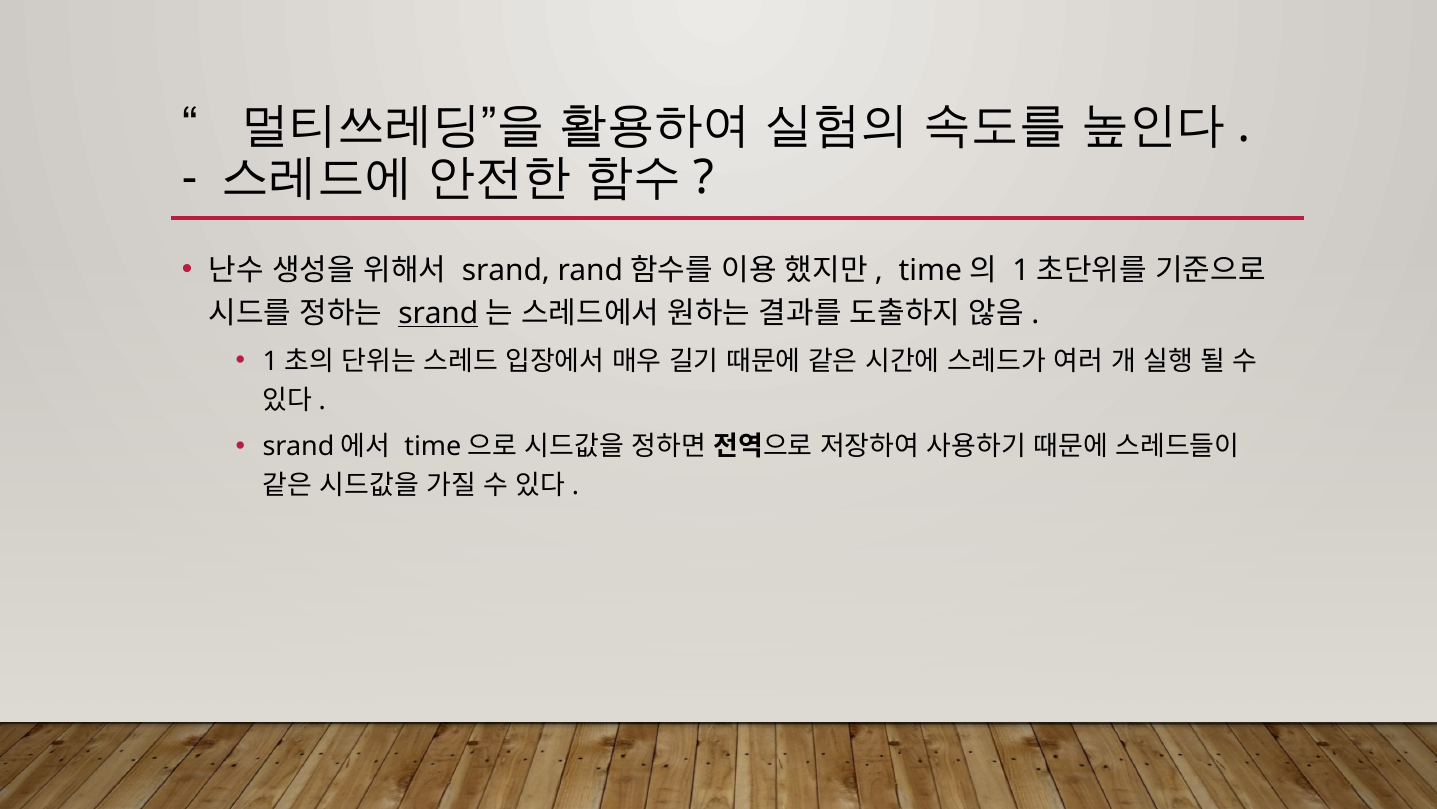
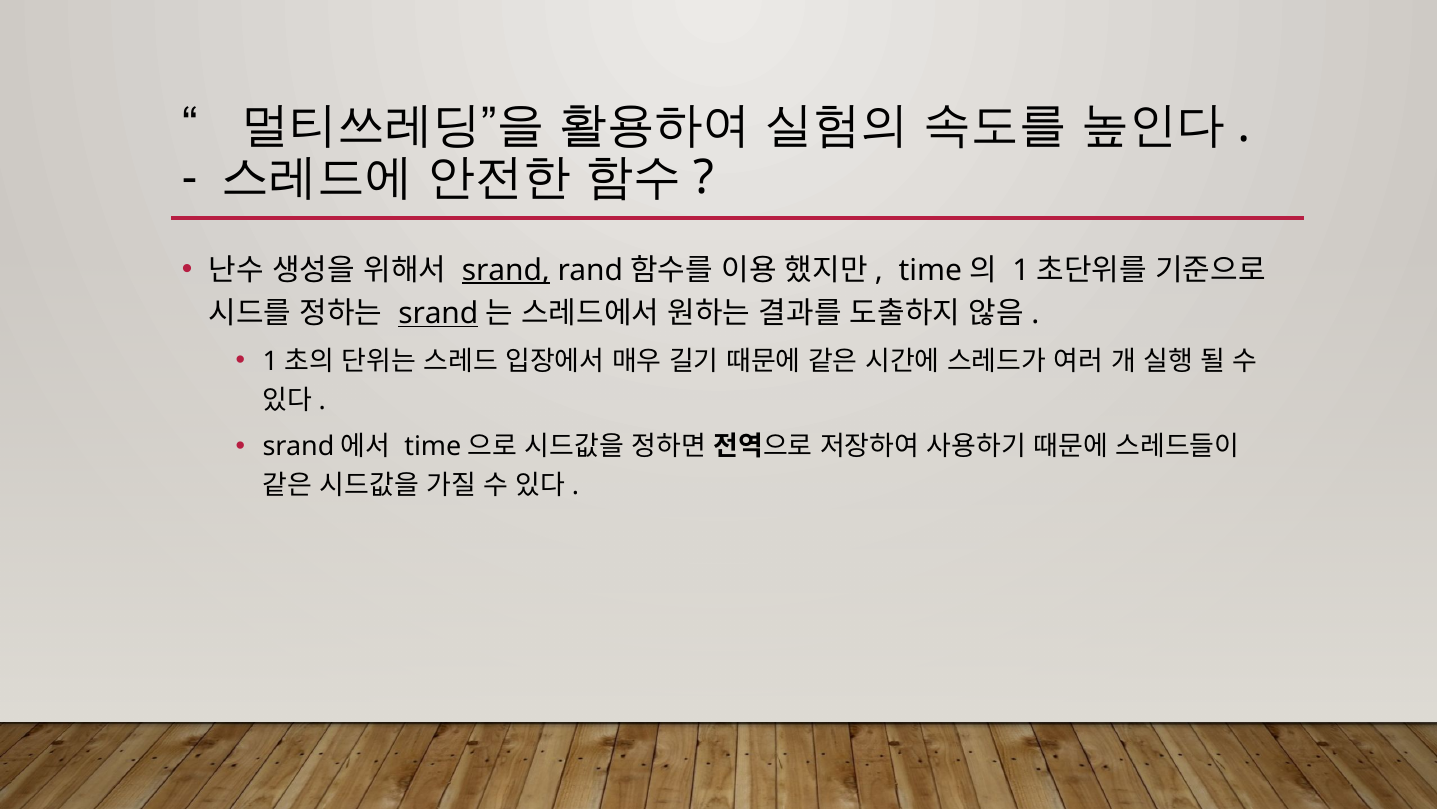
srand underline: none -> present (506, 270)
